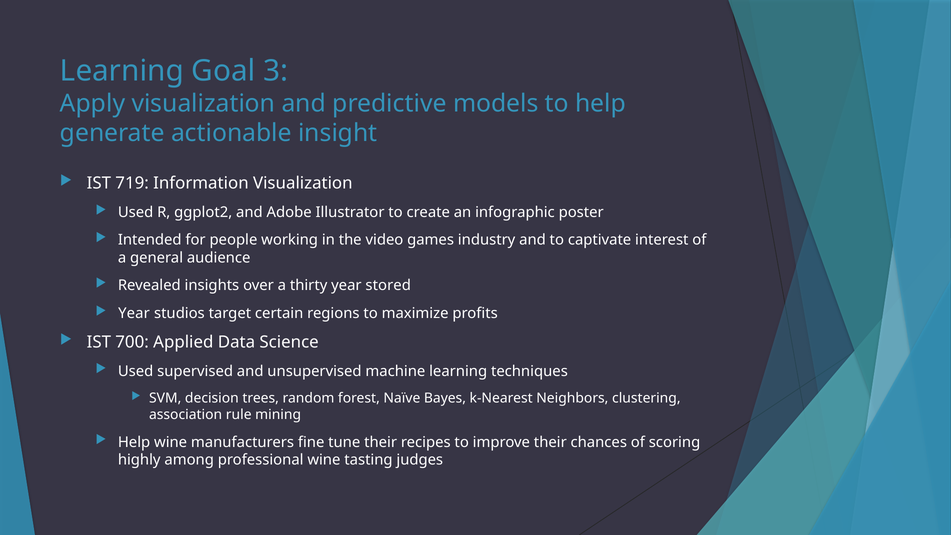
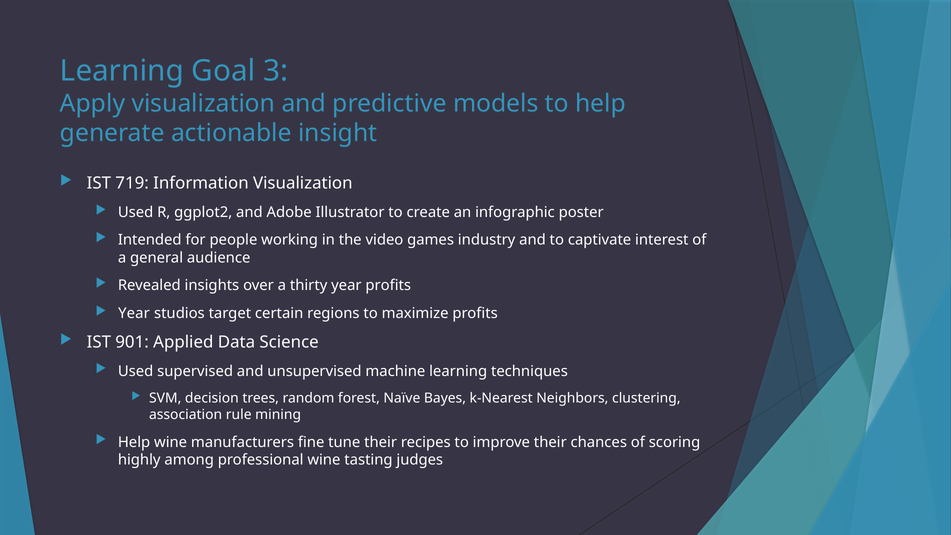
year stored: stored -> profits (388, 286)
700: 700 -> 901 (132, 342)
